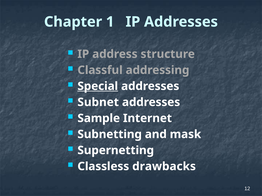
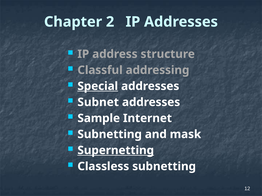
1: 1 -> 2 (110, 22)
Supernetting underline: none -> present (116, 151)
Classless drawbacks: drawbacks -> subnetting (164, 167)
